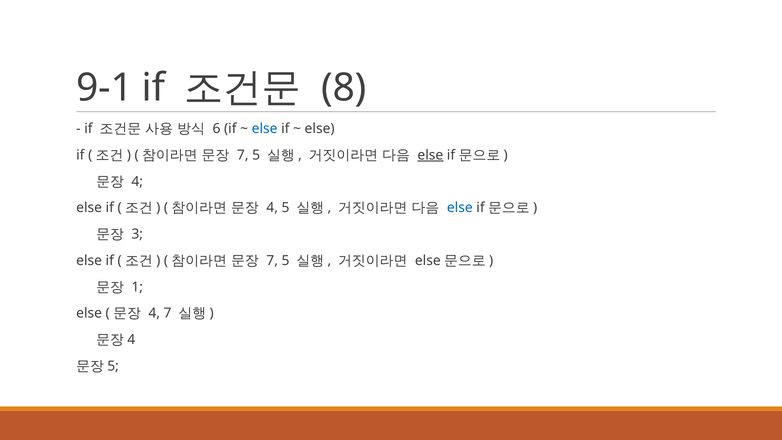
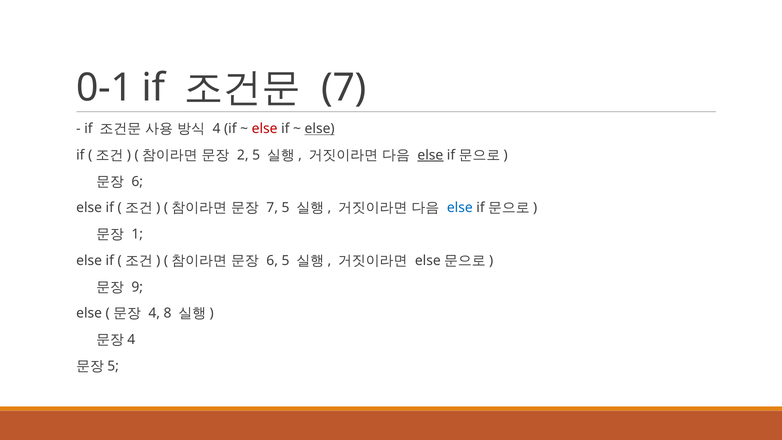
9-1: 9-1 -> 0-1 (105, 88)
8: 8 -> 7 (344, 88)
6: 6 -> 4 (216, 129)
else colour: blue -> red (265, 129)
else underline: none -> present (320, 129)
7: 7 -> 2 (243, 155)
4: 4 -> 6 (137, 181)
4: 4 -> 7 (272, 208)
3: 3 -> 1 (137, 234)
7: 7 -> 6 (272, 261)
1: 1 -> 9 (137, 287)
4 7: 7 -> 8 (168, 313)
